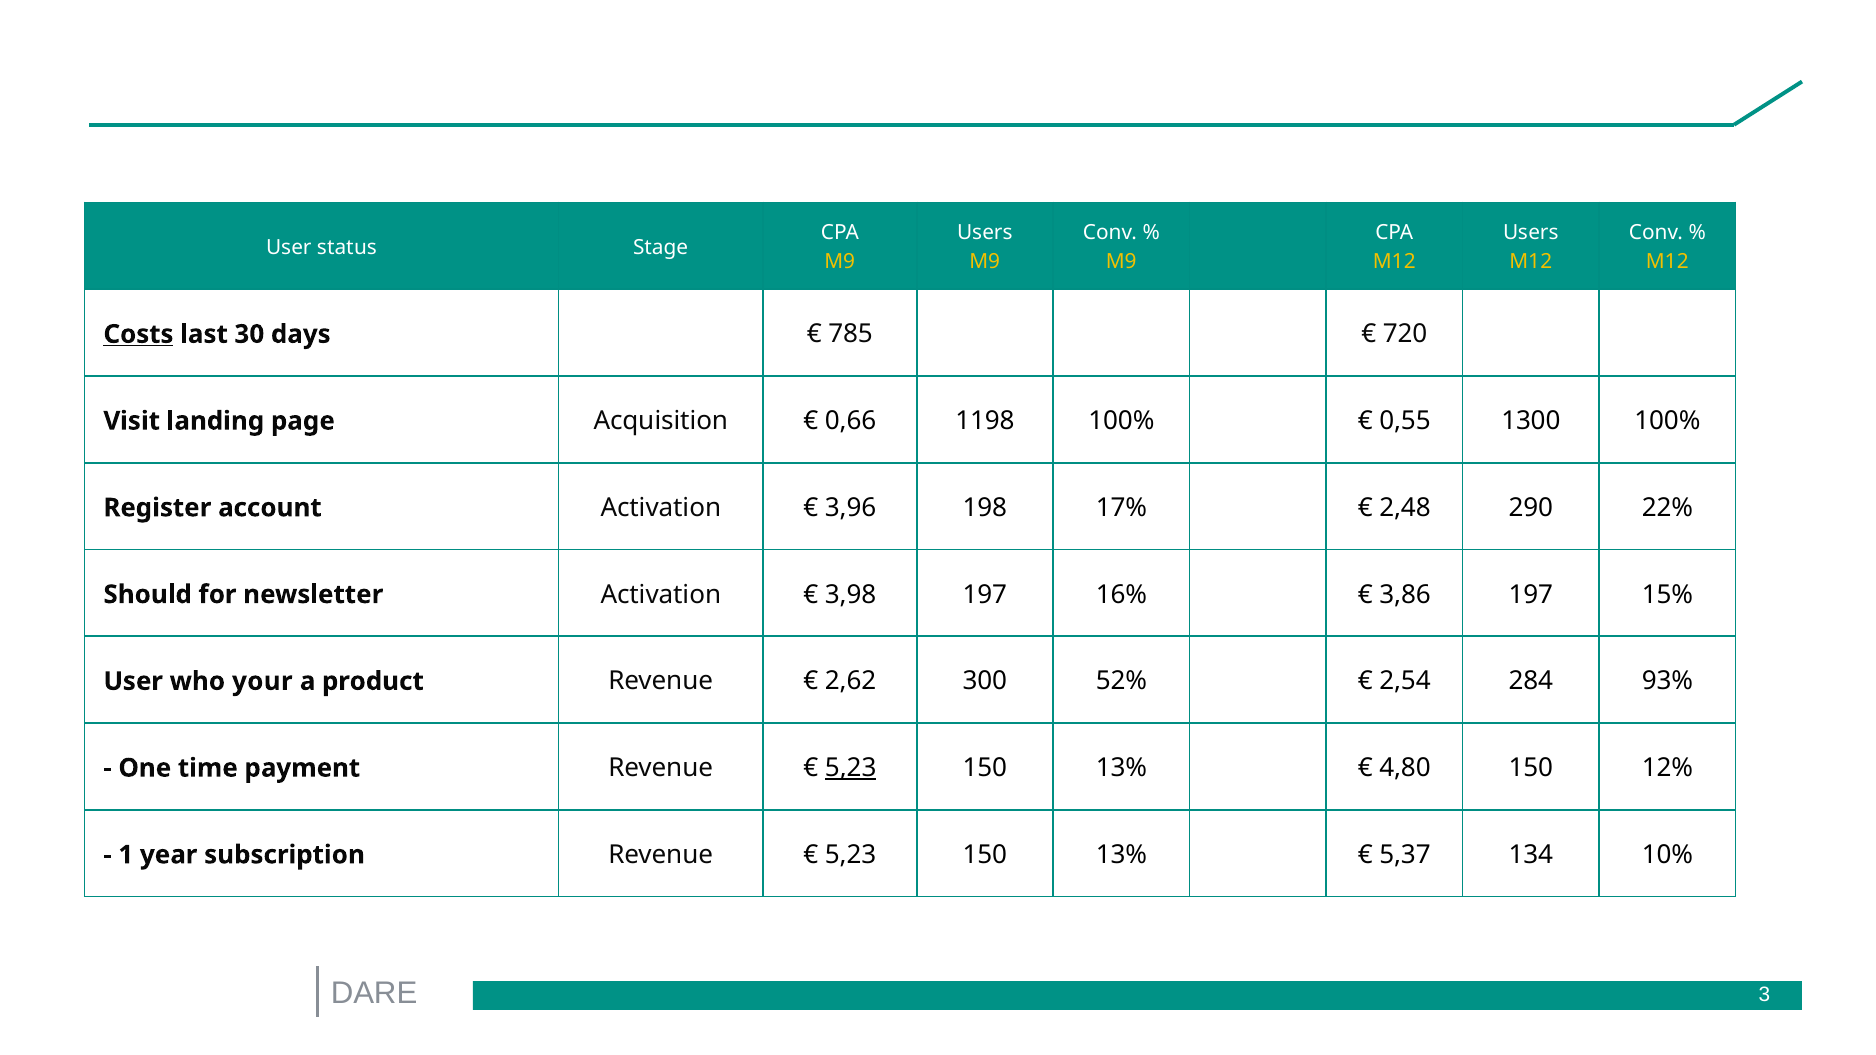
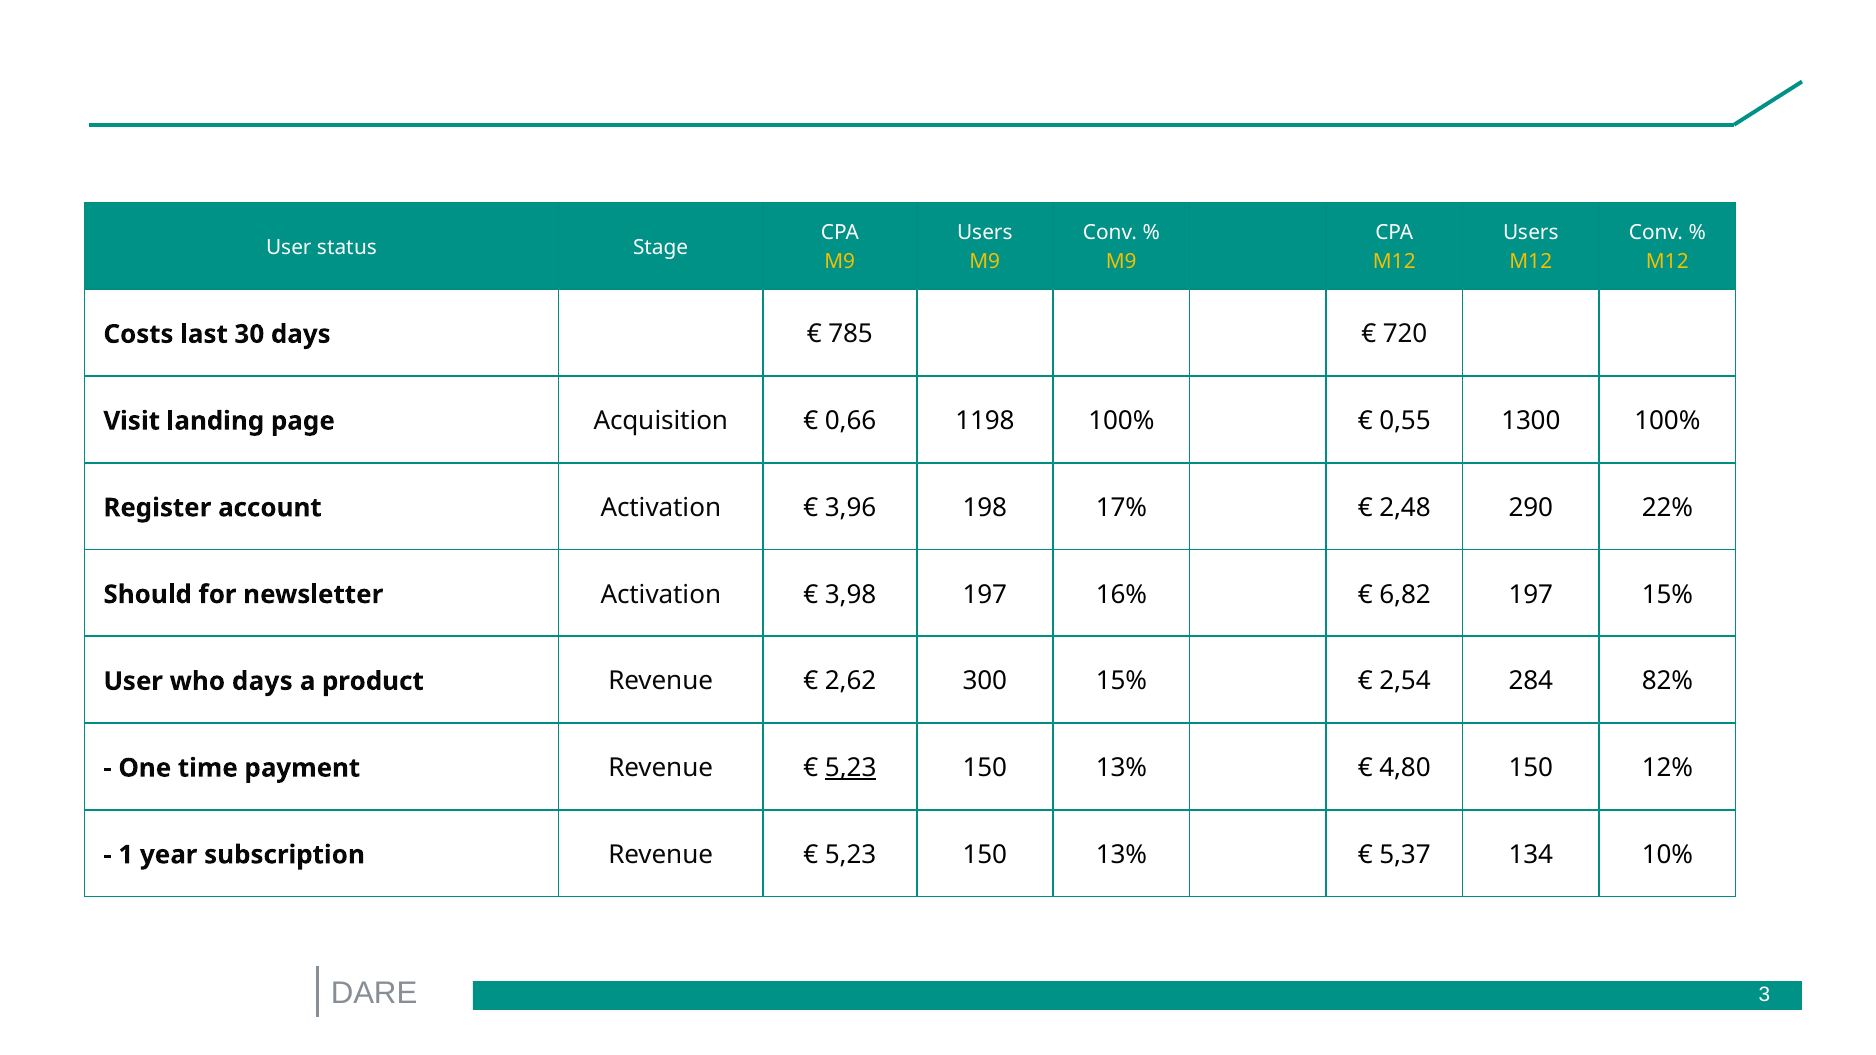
Costs underline: present -> none (138, 334)
3,86: 3,86 -> 6,82 (1405, 595)
who your: your -> days (262, 681)
300 52%: 52% -> 15% (1122, 681)
93%: 93% -> 82% (1667, 681)
